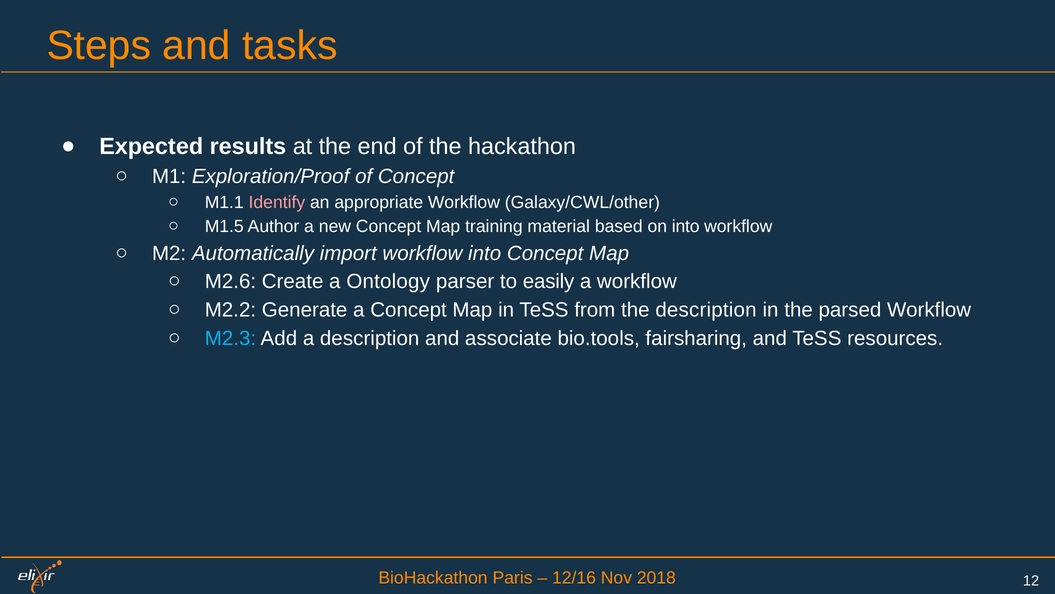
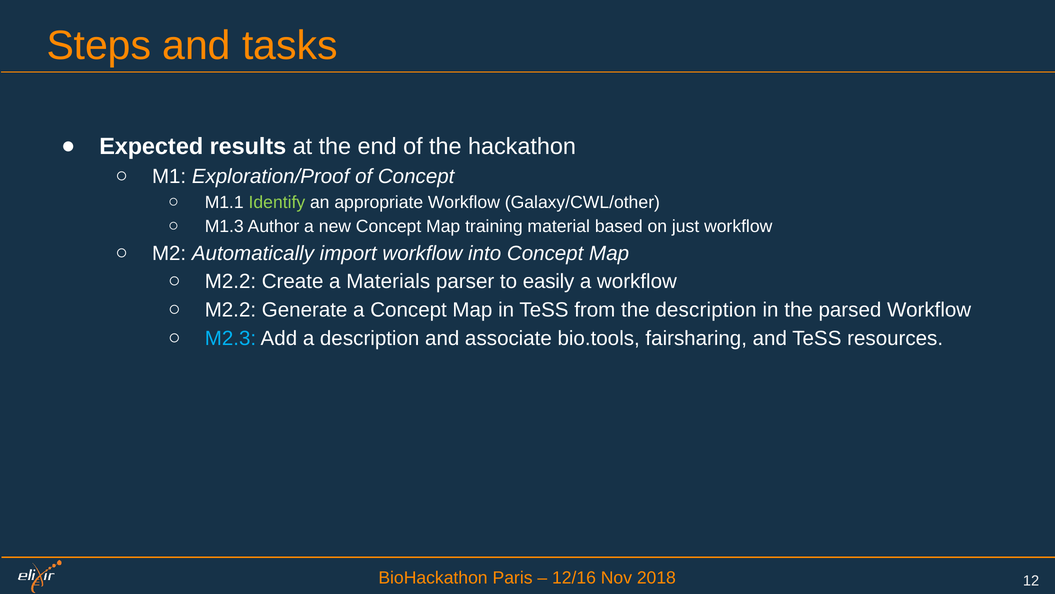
Identify colour: pink -> light green (277, 202)
M1.5: M1.5 -> M1.3 (224, 226)
on into: into -> just (686, 226)
M2.6: M2.6 -> M2.2 (230, 281)
Ontology: Ontology -> Materials (388, 281)
